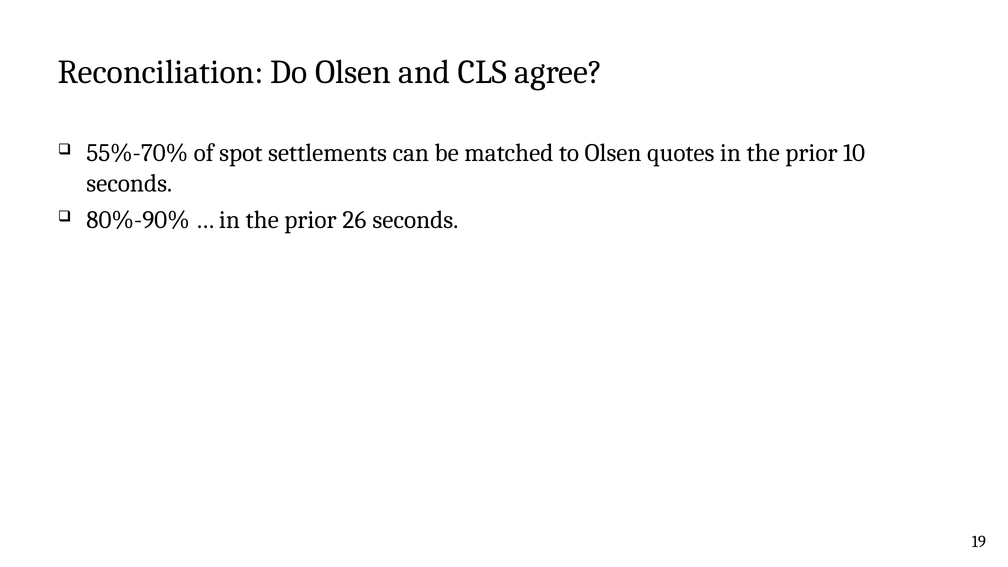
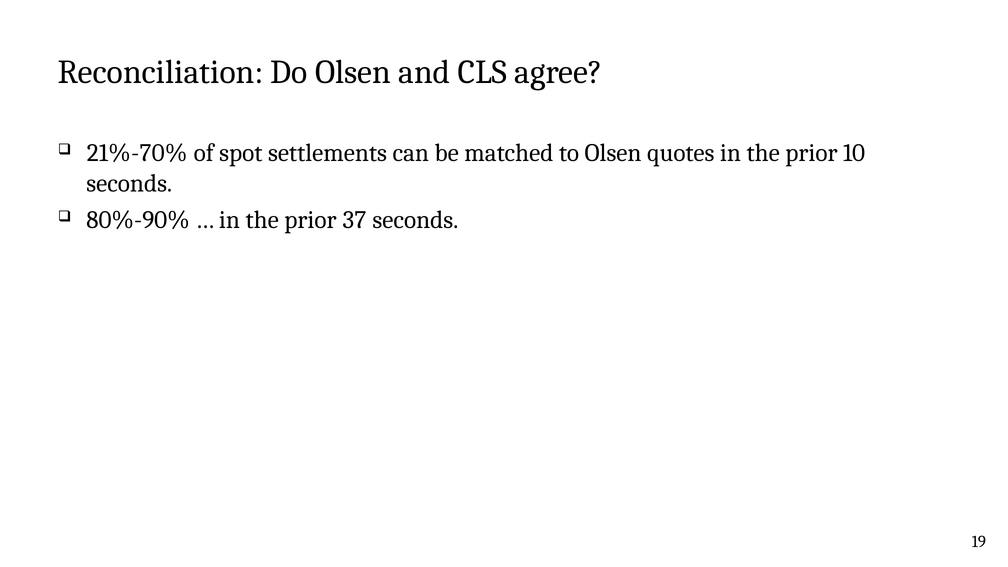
55%-70%: 55%-70% -> 21%-70% (137, 153)
26: 26 -> 37 (354, 220)
